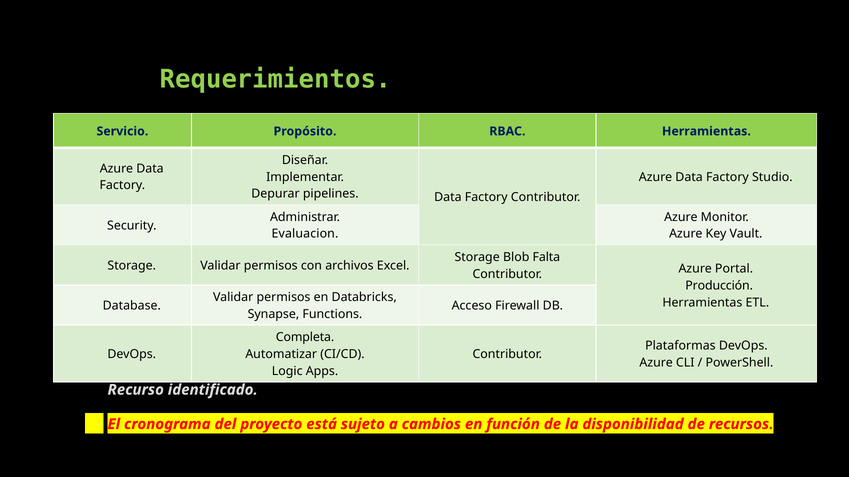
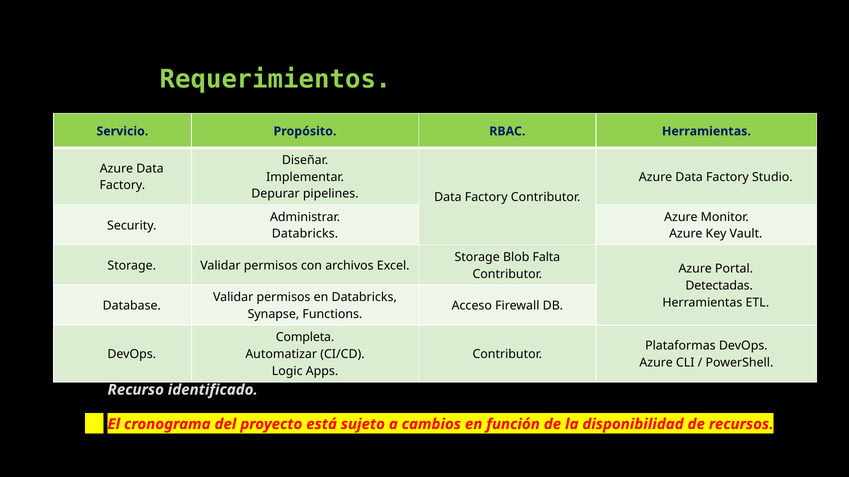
Evaluacion: Evaluacion -> Databricks (305, 234)
Producción: Producción -> Detectadas (719, 286)
